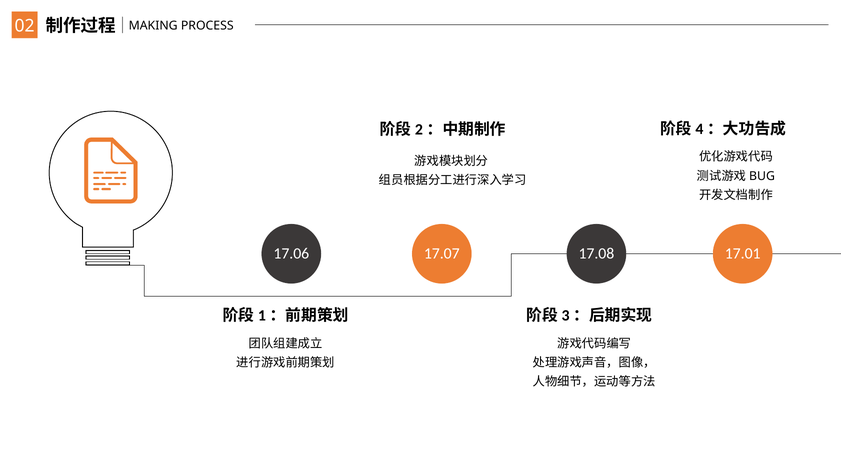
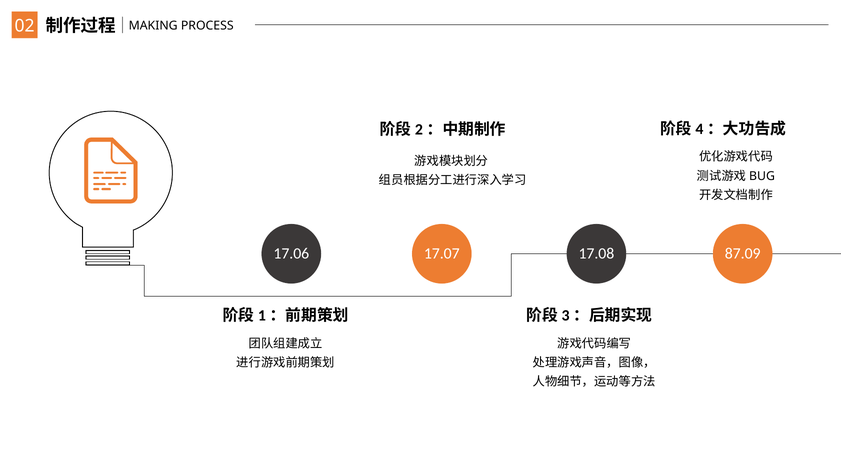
17.01: 17.01 -> 87.09 (743, 254)
